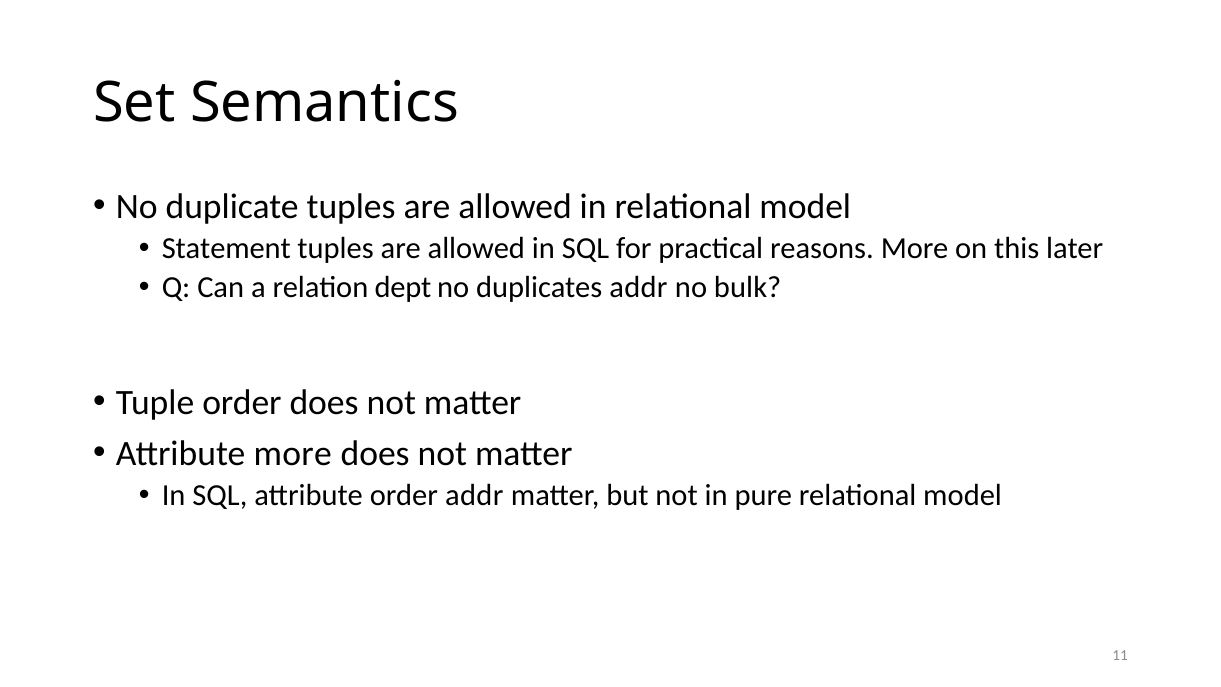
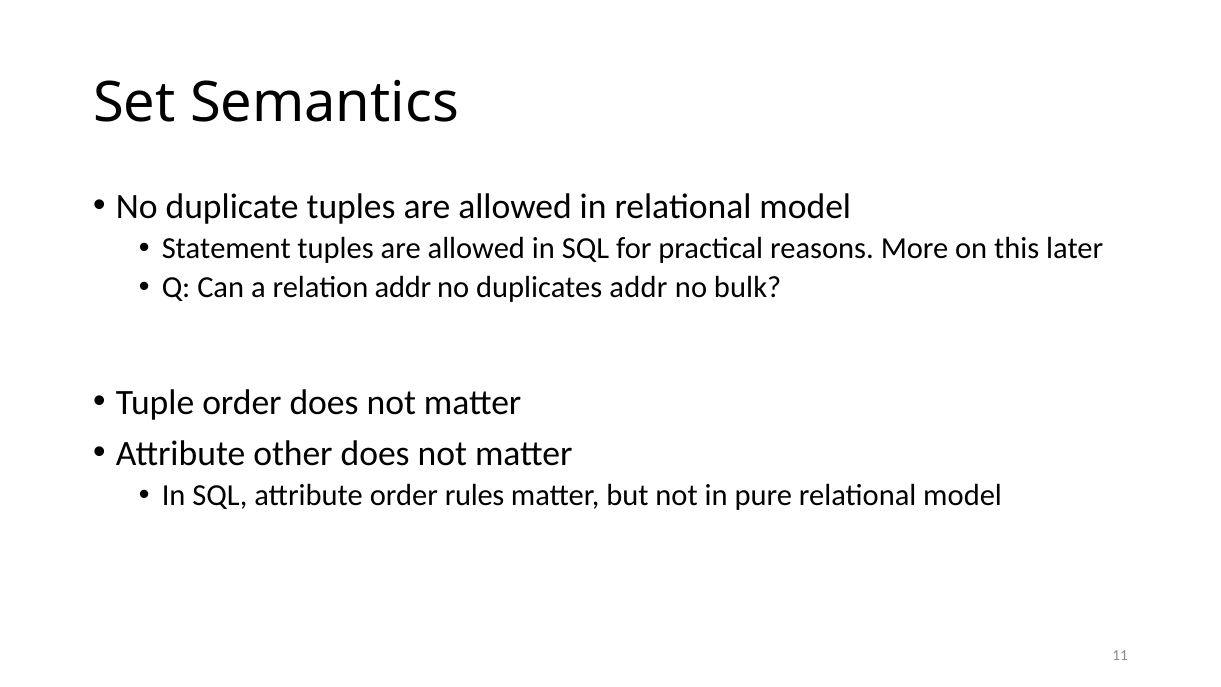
relation dept: dept -> addr (403, 288)
Attribute more: more -> other (293, 453)
order addr: addr -> rules (475, 495)
